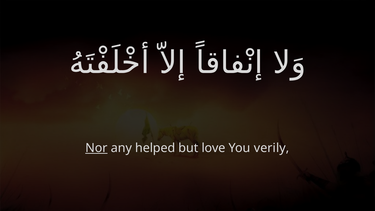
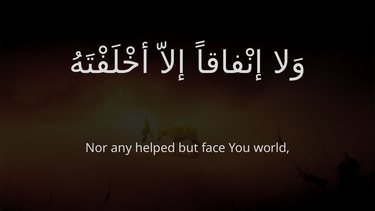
Nor underline: present -> none (96, 148)
love: love -> face (214, 148)
verily: verily -> world (272, 148)
